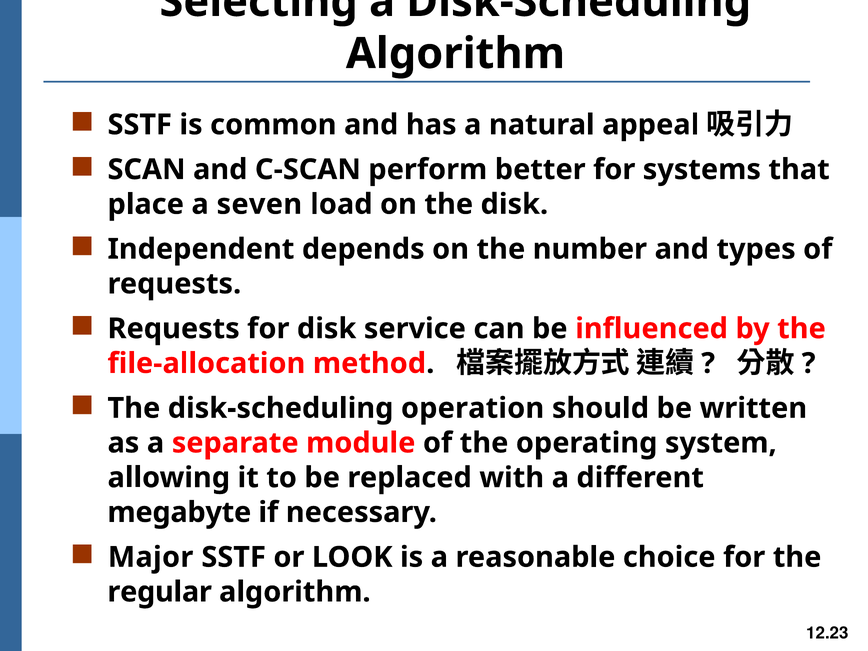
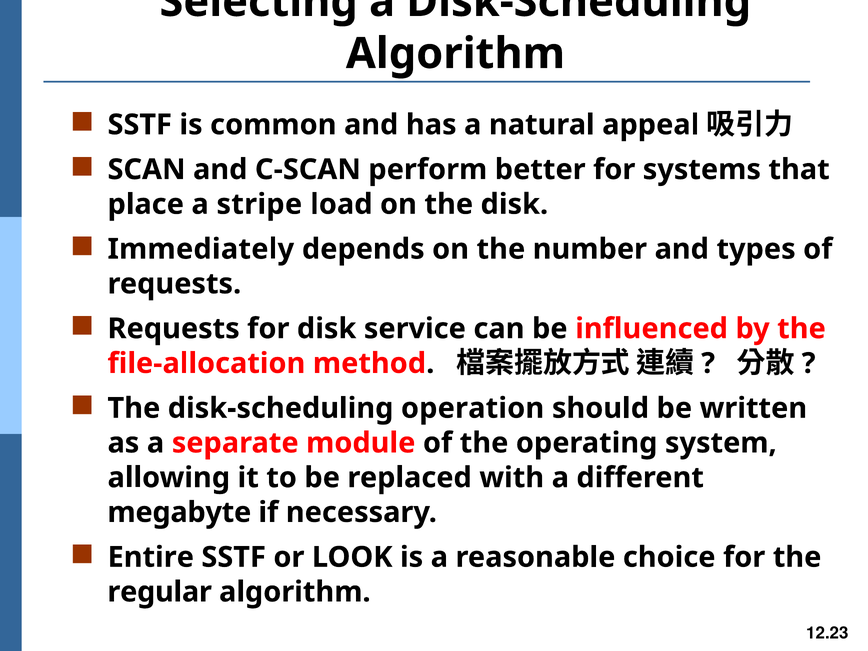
seven: seven -> stripe (259, 204)
Independent: Independent -> Immediately (201, 249)
Major: Major -> Entire (151, 557)
